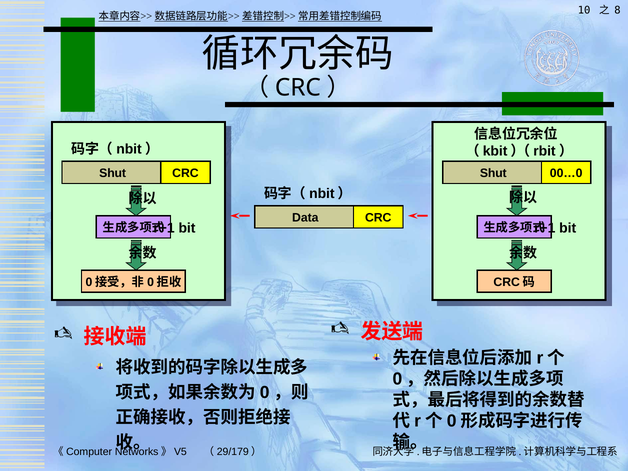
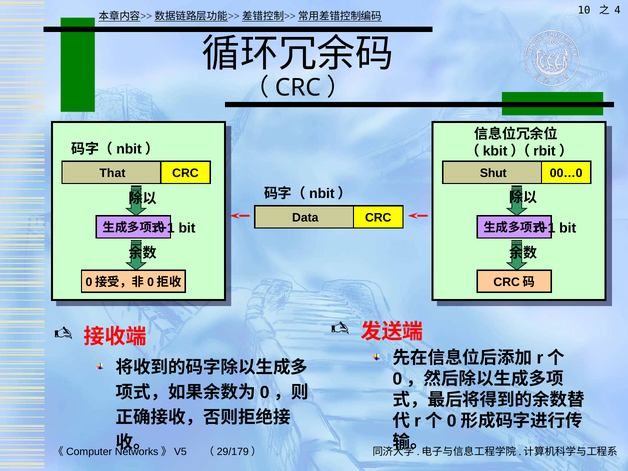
8: 8 -> 4 (618, 10)
Shut: Shut -> That (112, 173)
